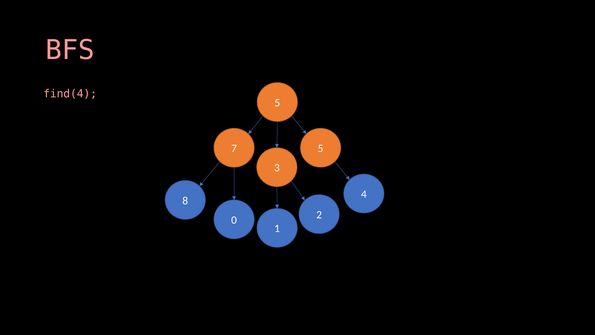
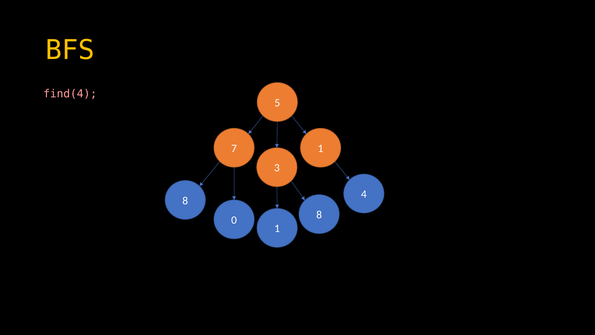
BFS colour: pink -> yellow (70, 50)
7 5: 5 -> 1 (321, 148)
0 2: 2 -> 8 (319, 215)
